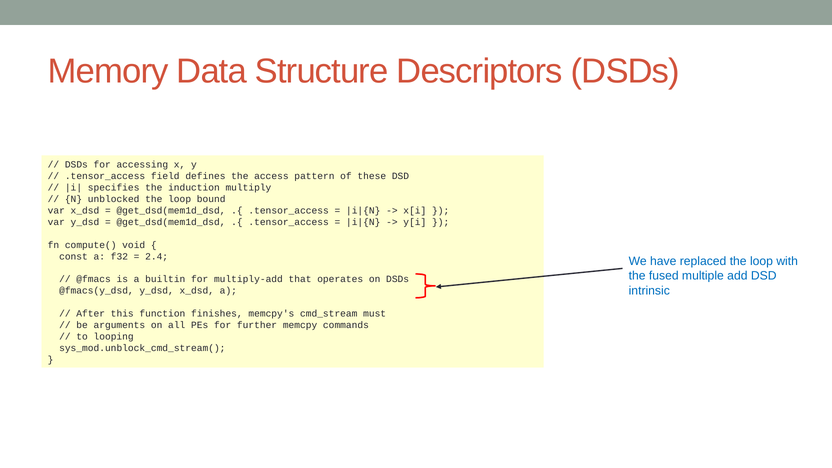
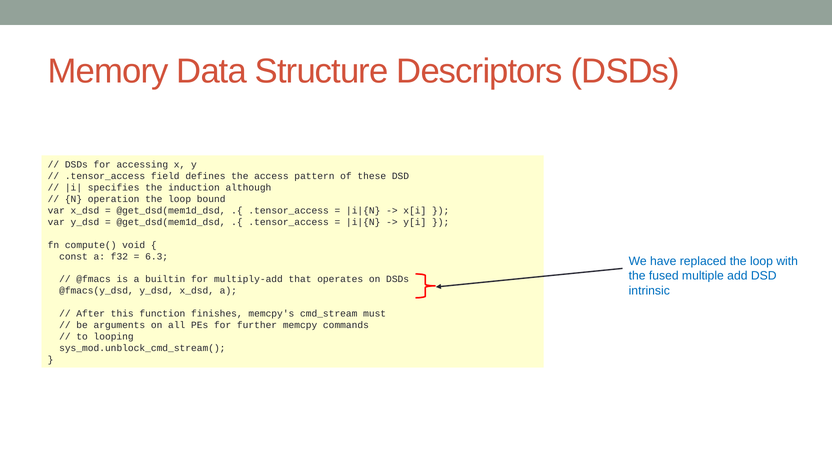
multiply: multiply -> although (248, 188)
unblocked: unblocked -> operation (114, 199)
2.4: 2.4 -> 6.3 (157, 256)
